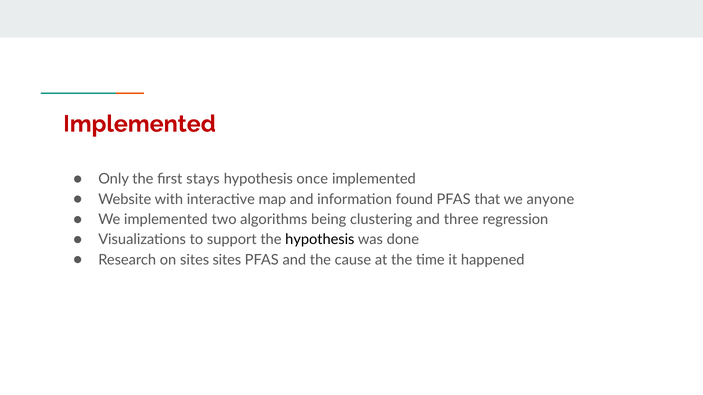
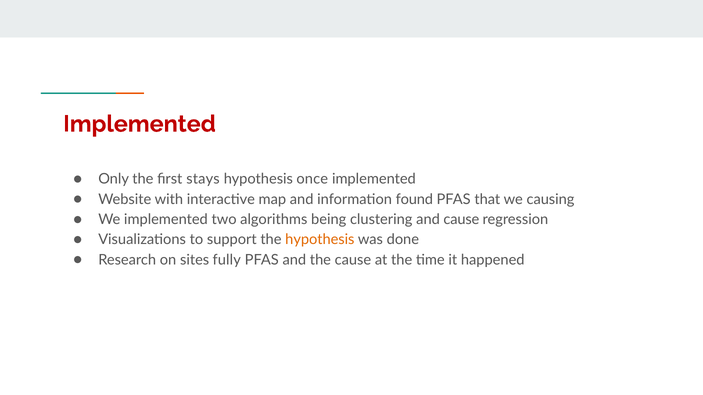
anyone: anyone -> causing (550, 200)
and three: three -> cause (461, 220)
hypothesis colour: black -> orange (320, 240)
sites sites: sites -> fully (227, 260)
